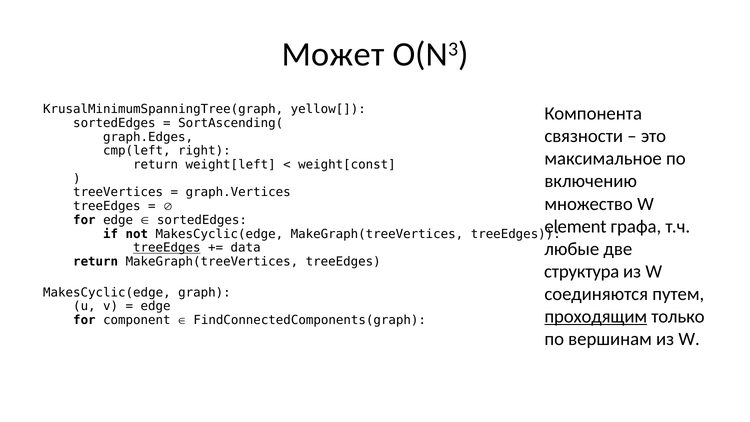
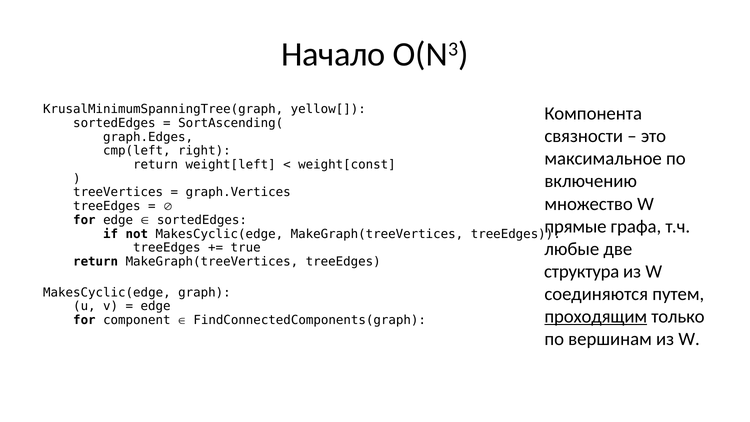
Может: Может -> Начало (333, 54)
element: element -> прямые (575, 226)
treeEdges underline: present -> none (167, 248)
data: data -> true (246, 248)
